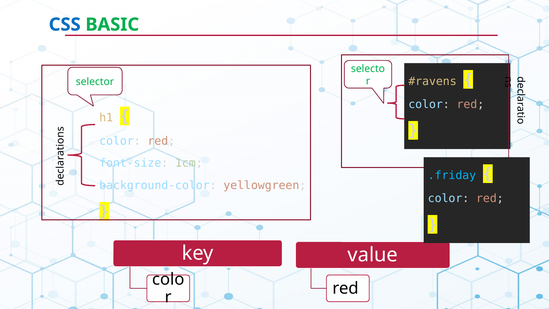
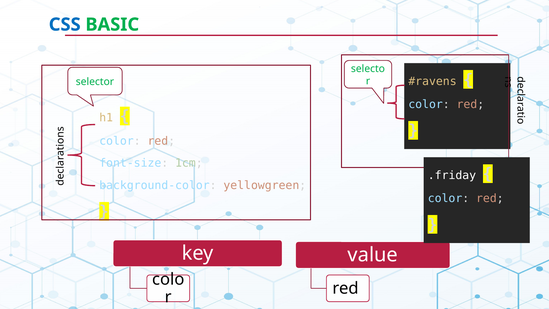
.friday colour: light blue -> white (452, 175)
